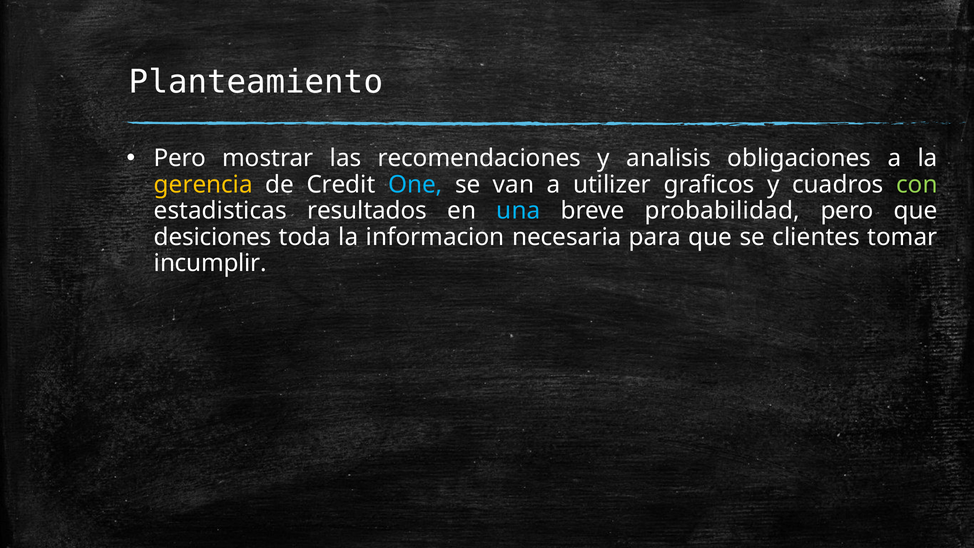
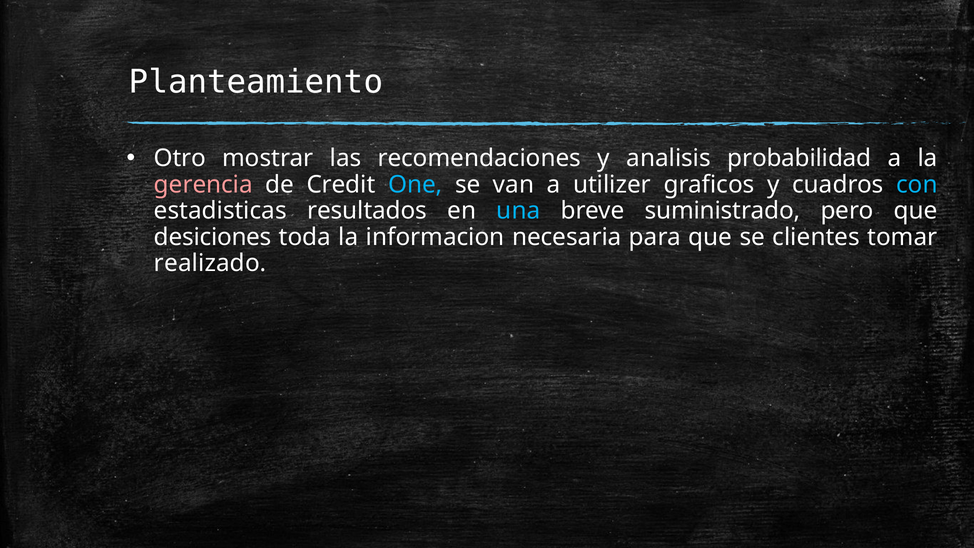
Pero: Pero -> Otro (180, 158)
obligaciones: obligaciones -> probabilidad (799, 158)
gerencia colour: yellow -> pink (203, 185)
con colour: light green -> light blue (917, 185)
probabilidad: probabilidad -> suministrado (723, 211)
incumplir: incumplir -> realizado (210, 263)
